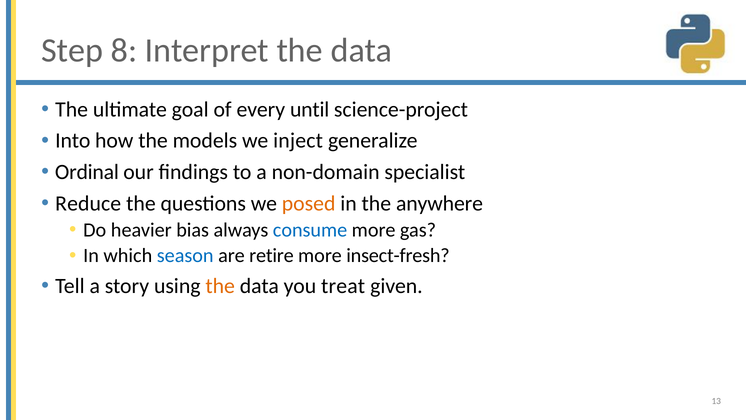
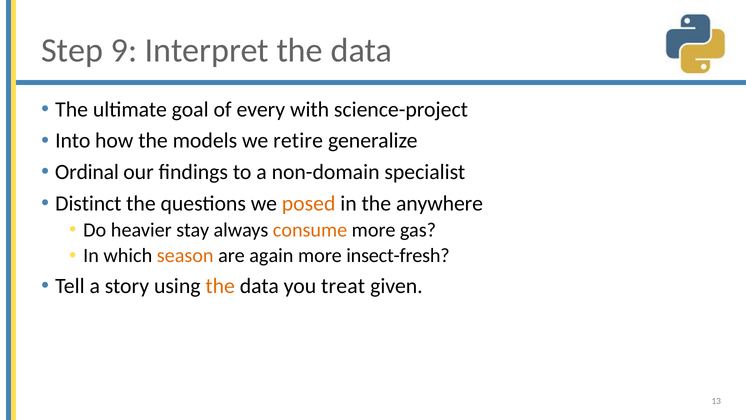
8: 8 -> 9 (124, 50)
until: until -> with (310, 109)
inject: inject -> retire (298, 141)
Reduce: Reduce -> Distinct (88, 203)
bias: bias -> stay (193, 230)
consume colour: blue -> orange (310, 230)
season colour: blue -> orange (185, 255)
retire: retire -> again (271, 255)
